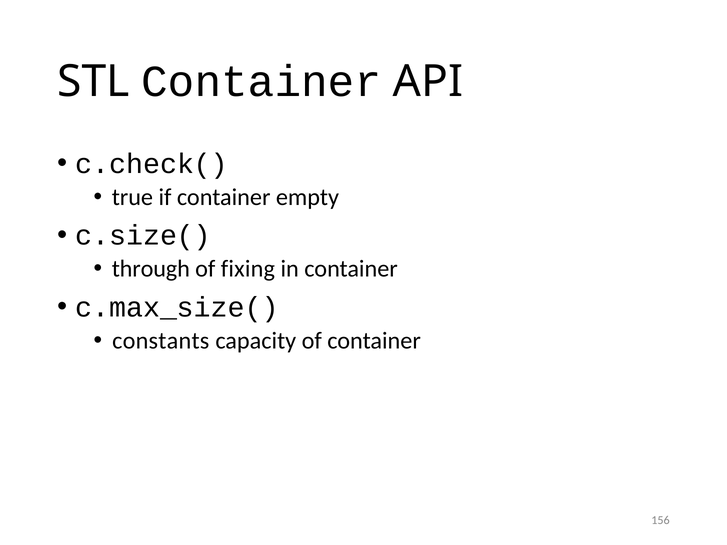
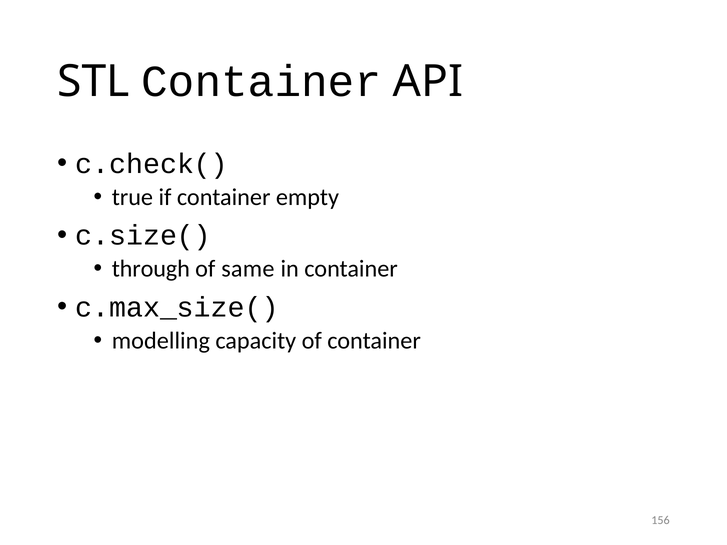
fixing: fixing -> same (248, 269)
constants: constants -> modelling (161, 341)
